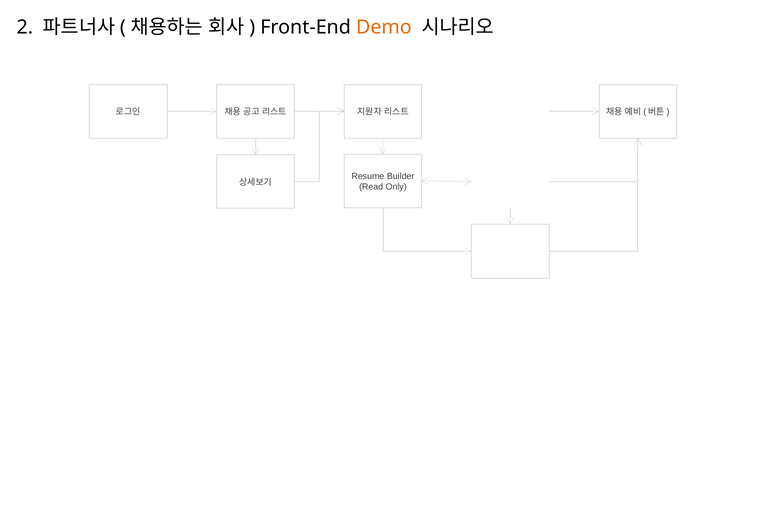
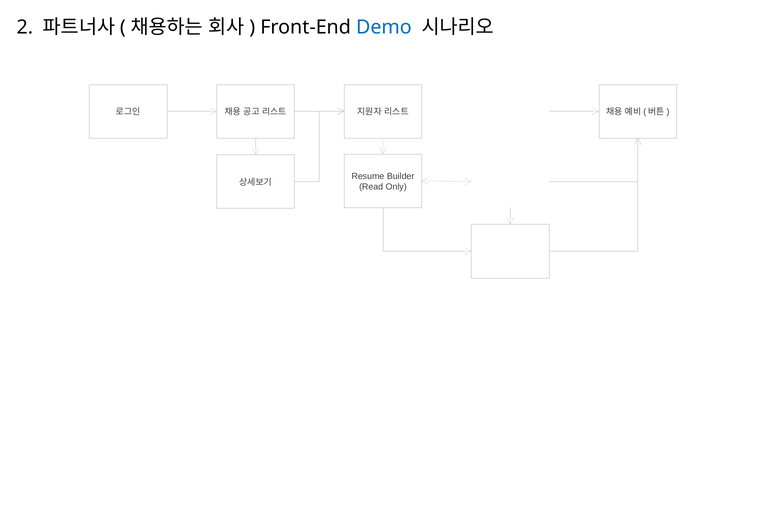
Demo colour: orange -> blue (384, 27)
